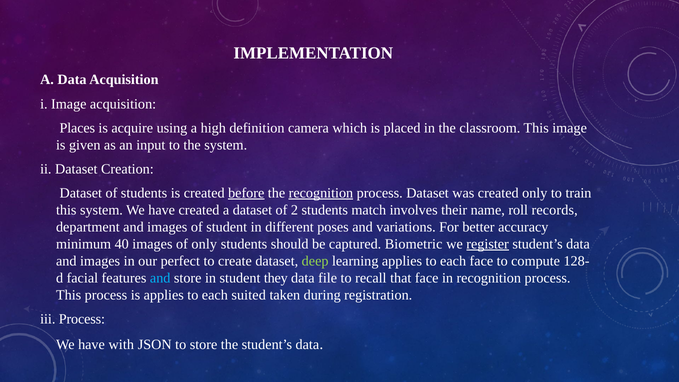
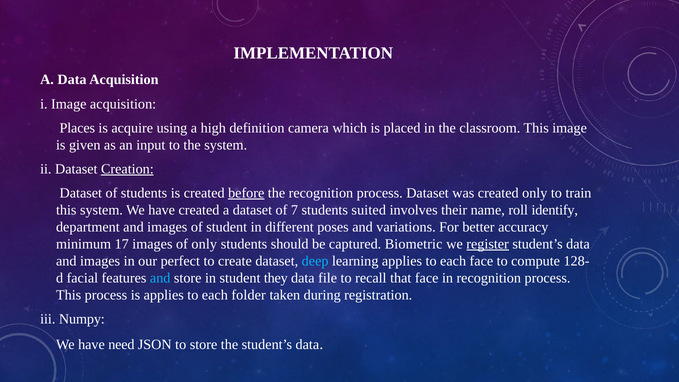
Creation underline: none -> present (127, 169)
recognition underline: present -> none (321, 193)
2: 2 -> 7 (294, 210)
match: match -> suited (369, 210)
records: records -> identify (555, 210)
40: 40 -> 17 (122, 244)
deep colour: light green -> light blue (315, 261)
suited: suited -> folder (249, 295)
iii Process: Process -> Numpy (82, 319)
with: with -> need (121, 344)
